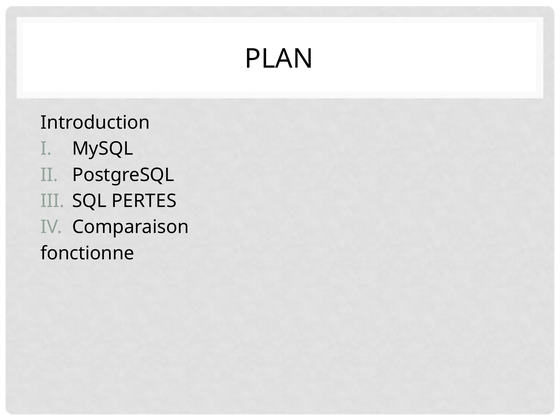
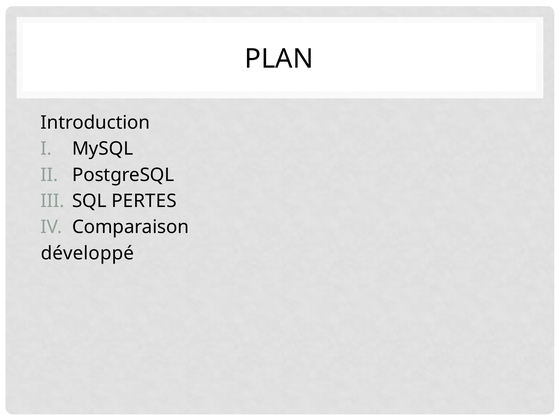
fonctionne: fonctionne -> développé (87, 253)
